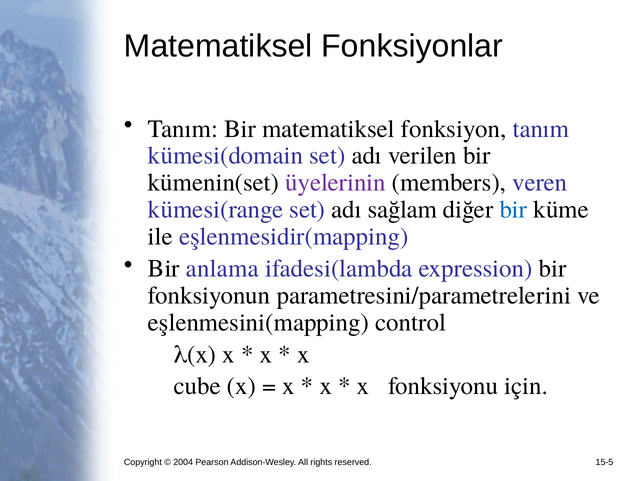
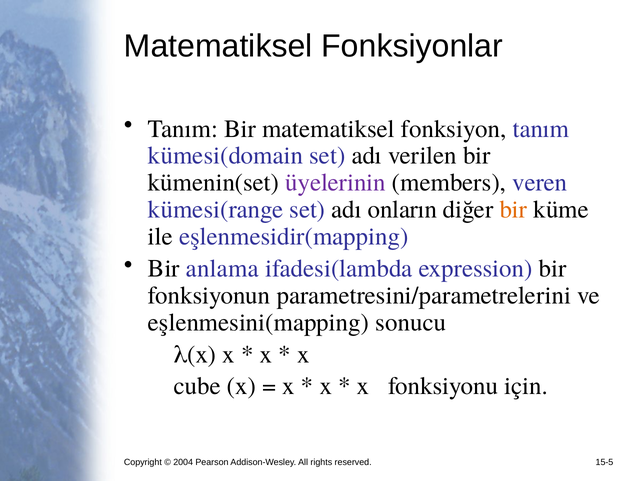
sağlam: sağlam -> onların (402, 209)
bir colour: blue -> orange (513, 209)
control: control -> sonucu (411, 322)
